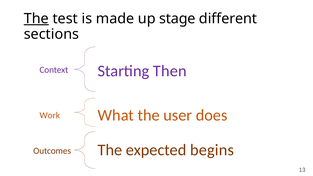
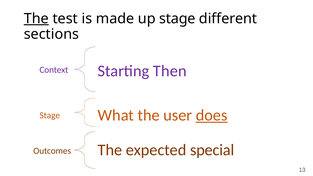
does underline: none -> present (212, 115)
Work: Work -> Stage (50, 115)
begins: begins -> special (212, 150)
